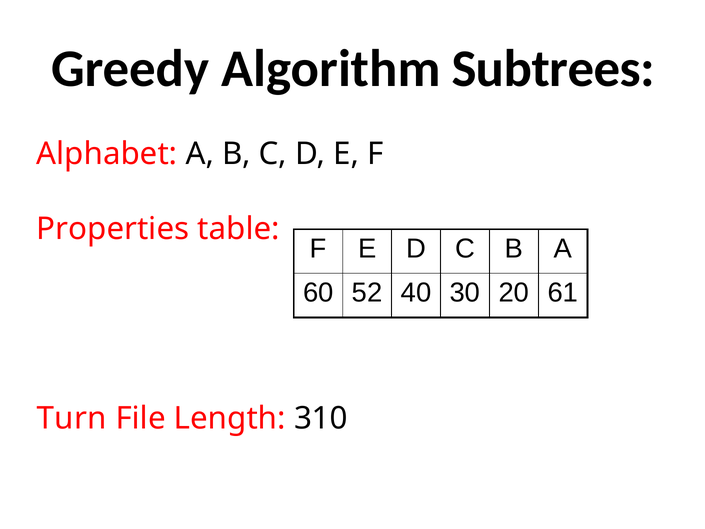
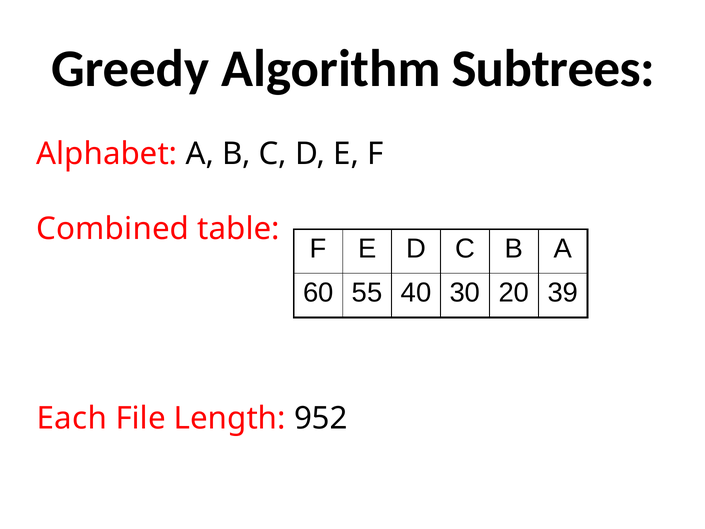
Properties: Properties -> Combined (113, 229)
52: 52 -> 55 (367, 292)
61: 61 -> 39 (563, 292)
Turn: Turn -> Each (72, 418)
310: 310 -> 952 (321, 418)
